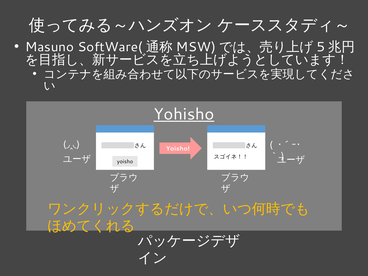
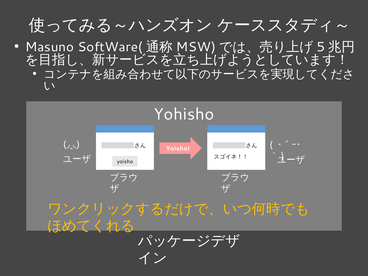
Yohisho underline: present -> none (184, 114)
